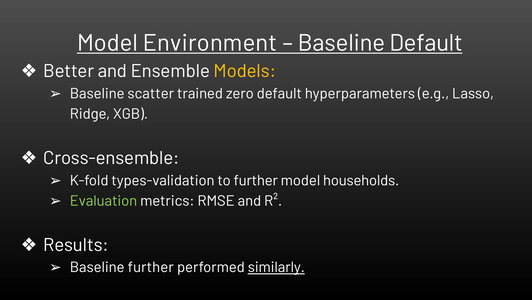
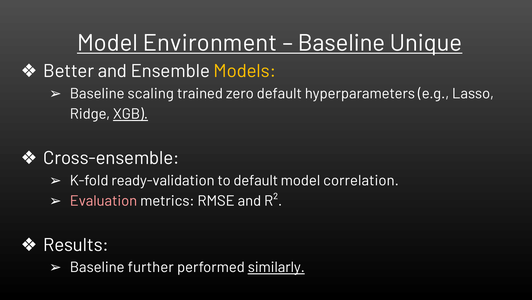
Baseline Default: Default -> Unique (426, 43)
scatter: scatter -> scaling (151, 93)
XGB underline: none -> present (131, 114)
types-validation: types-validation -> ready-validation (163, 180)
to further: further -> default (256, 180)
households: households -> correlation (361, 180)
Evaluation colour: light green -> pink (104, 200)
